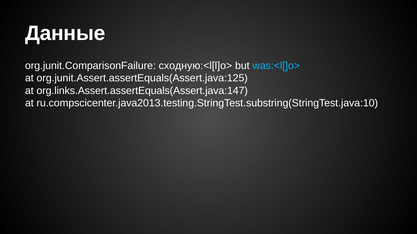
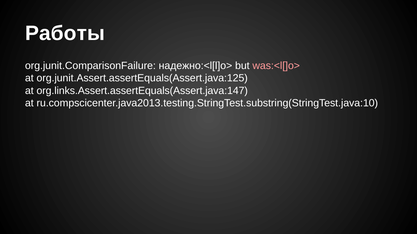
Данные: Данные -> Работы (65, 33)
сходную:<l[l]o>: сходную:<l[l]o> -> надежно:<l[l]o> (195, 66)
was:<l[]o> colour: light blue -> pink (276, 66)
